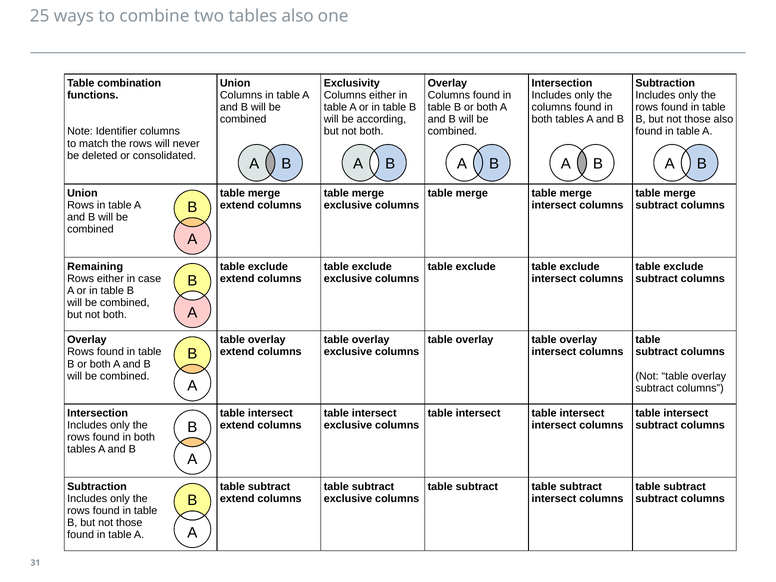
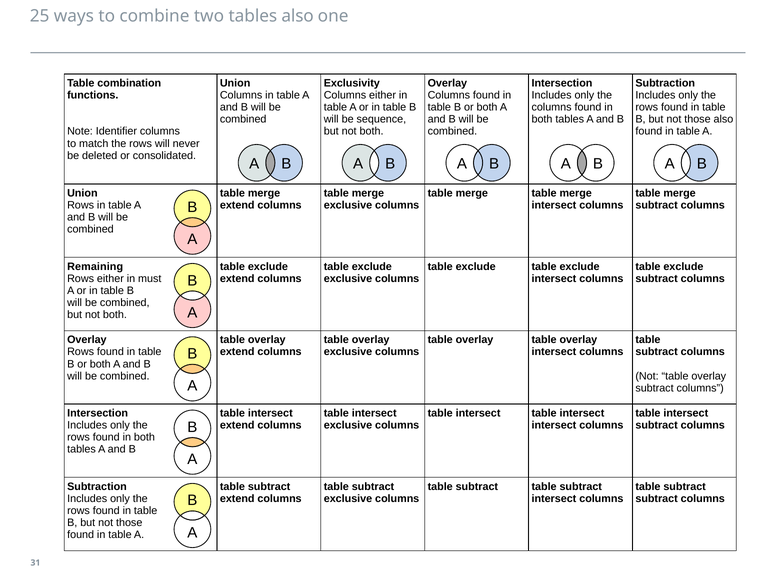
according: according -> sequence (381, 119)
case: case -> must (150, 279)
